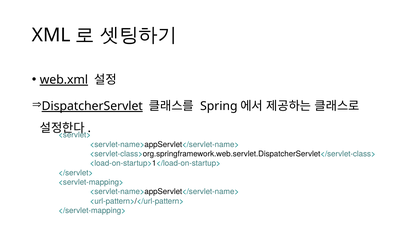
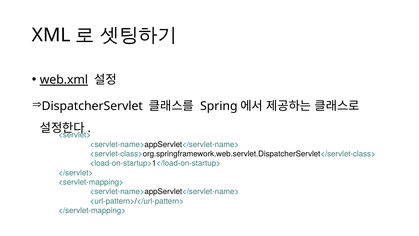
DispatcherServlet underline: present -> none (92, 106)
